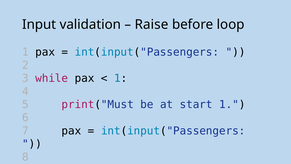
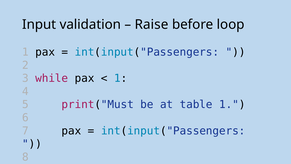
start: start -> table (196, 104)
